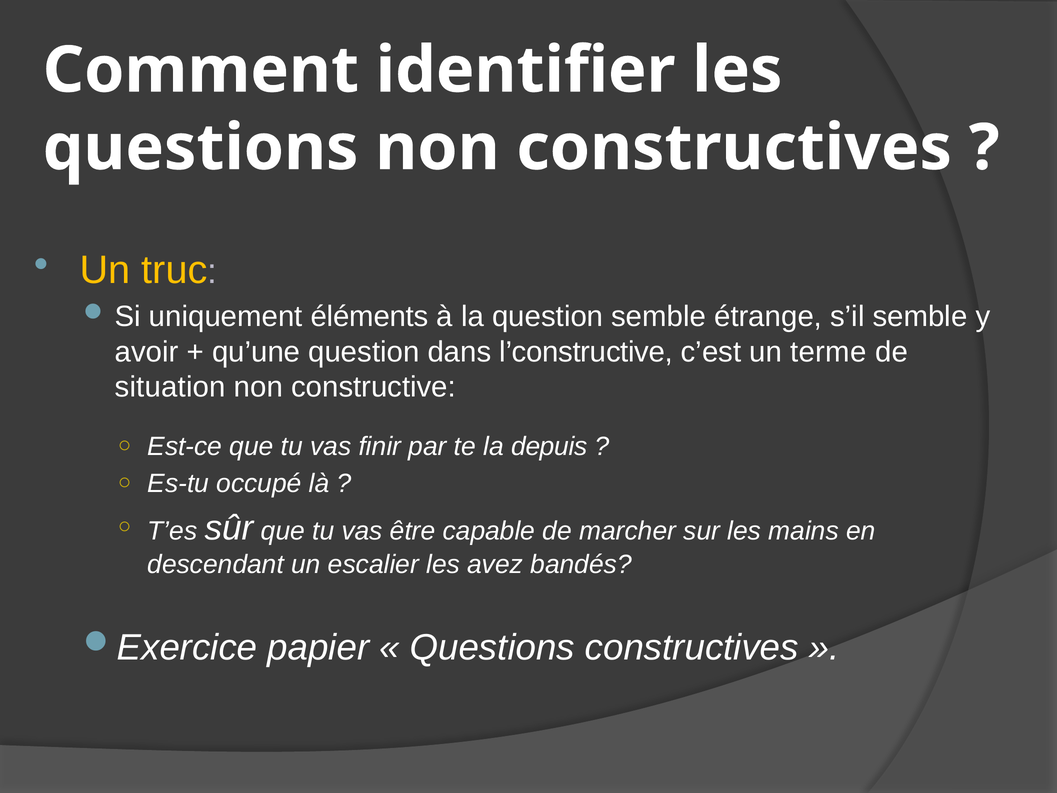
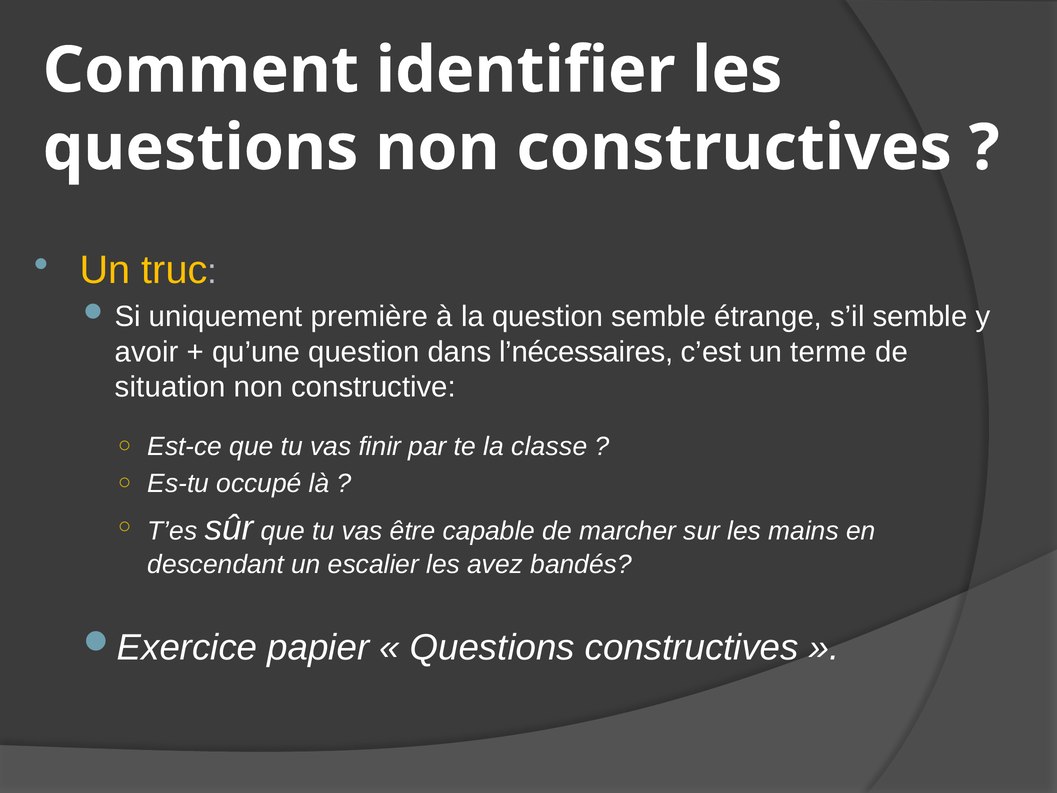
éléments: éléments -> première (369, 317)
l’constructive: l’constructive -> l’nécessaires (586, 352)
depuis: depuis -> classe (549, 446)
